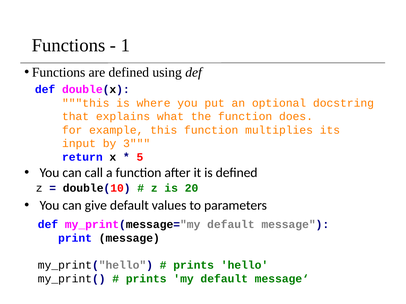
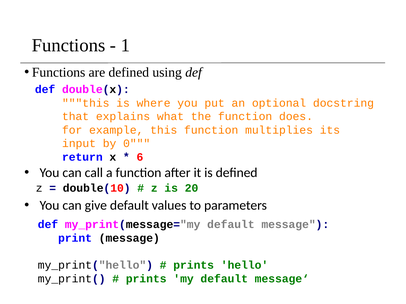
3: 3 -> 0 (137, 144)
5: 5 -> 6 (140, 157)
